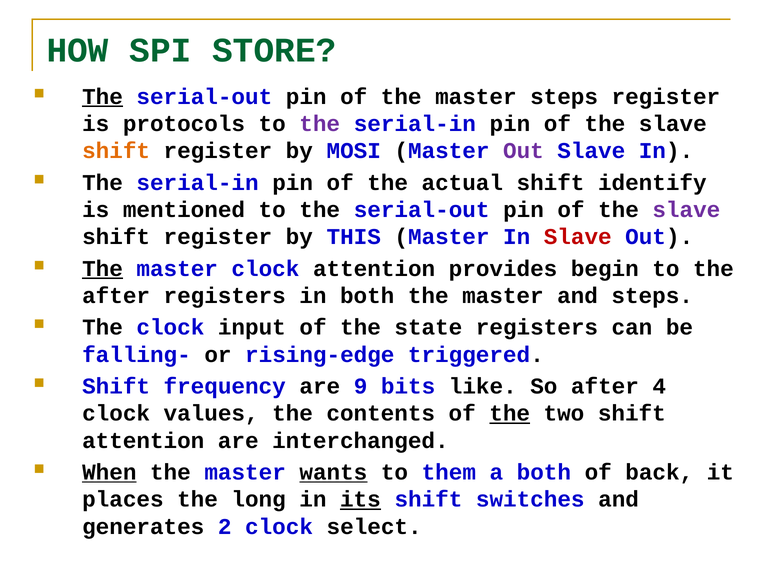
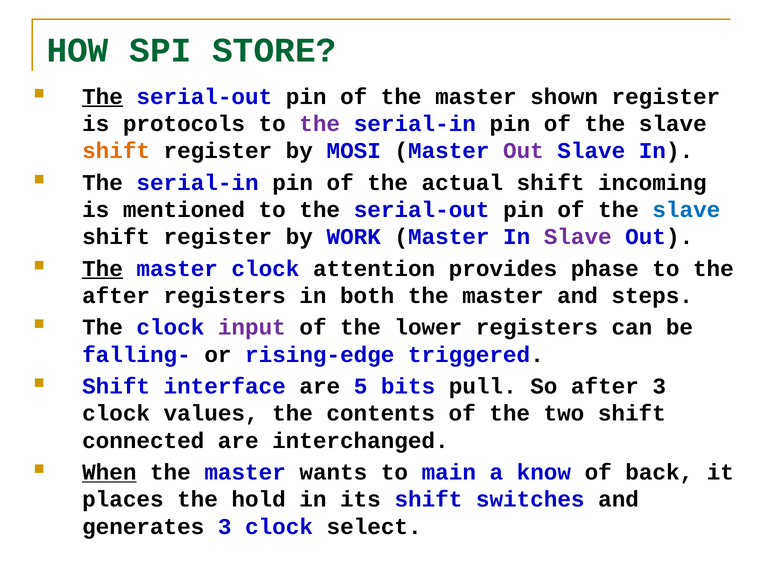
master steps: steps -> shown (564, 97)
identify: identify -> incoming (652, 183)
slave colour: purple -> blue (686, 210)
THIS: THIS -> WORK (354, 237)
Slave colour: red -> purple (578, 237)
begin: begin -> phase (605, 269)
input colour: black -> purple (252, 327)
state: state -> lower (428, 327)
frequency: frequency -> interface (225, 386)
9: 9 -> 5 (361, 386)
like: like -> pull (483, 386)
after 4: 4 -> 3 (659, 386)
the underline: present -> none (510, 413)
attention: attention -> connected (143, 441)
wants underline: present -> none (333, 472)
them: them -> main (449, 472)
a both: both -> know (544, 472)
long: long -> hold (259, 499)
its underline: present -> none (360, 499)
generates 2: 2 -> 3 (225, 527)
